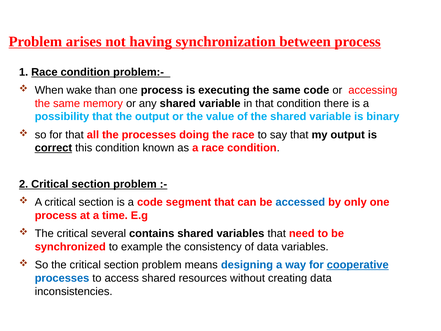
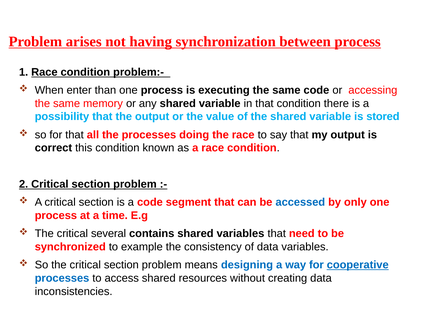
wake: wake -> enter (79, 90)
binary: binary -> stored (383, 117)
correct underline: present -> none (53, 148)
